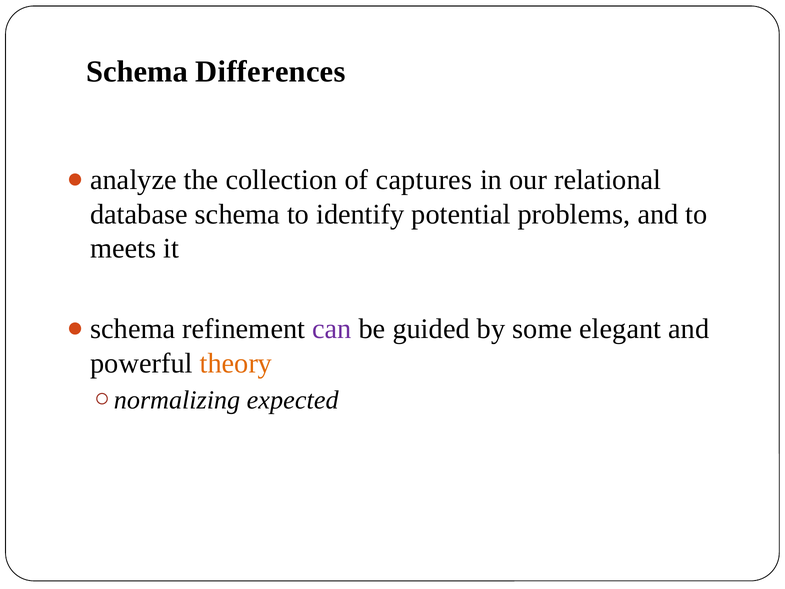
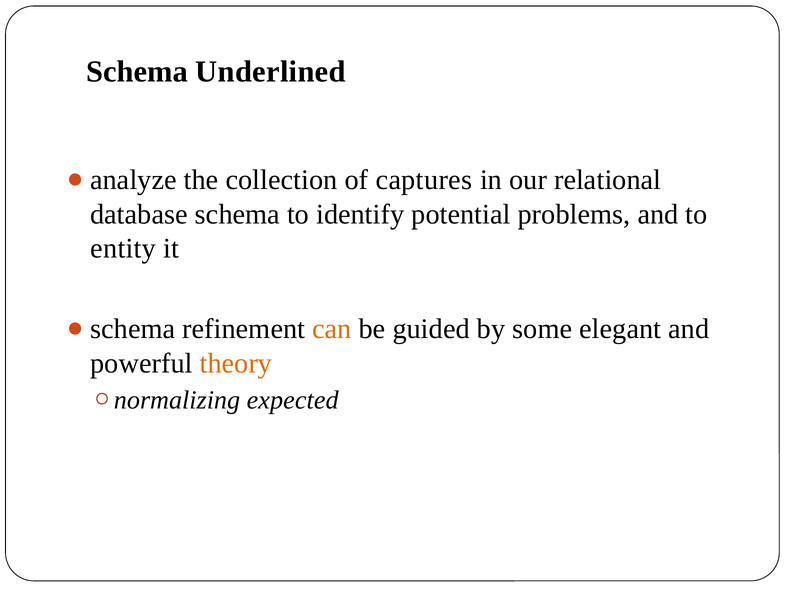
Differences: Differences -> Underlined (271, 71)
meets: meets -> entity (123, 248)
can colour: purple -> orange (332, 329)
